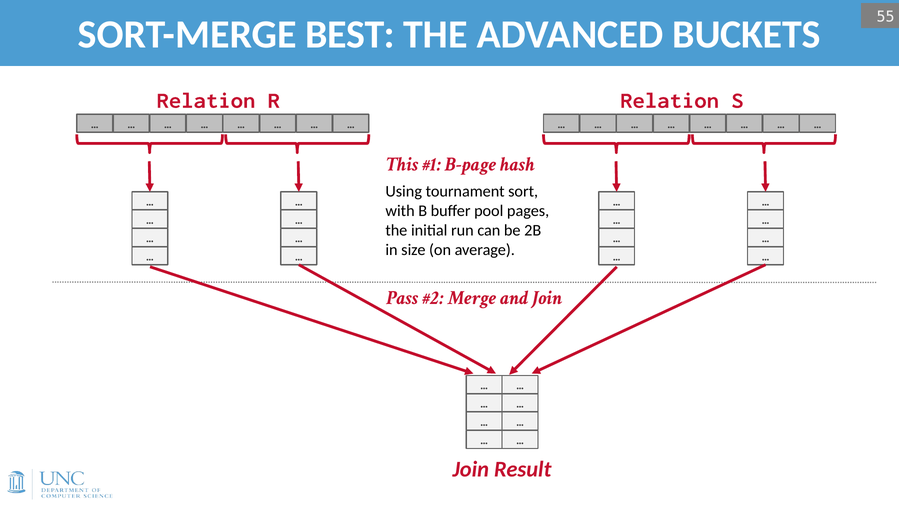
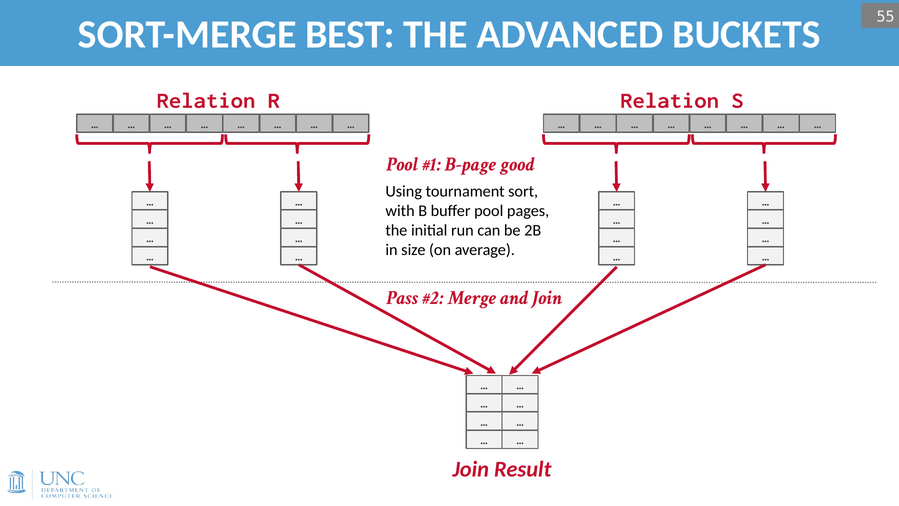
This: This -> Pool (402, 164)
hash: hash -> good (517, 164)
